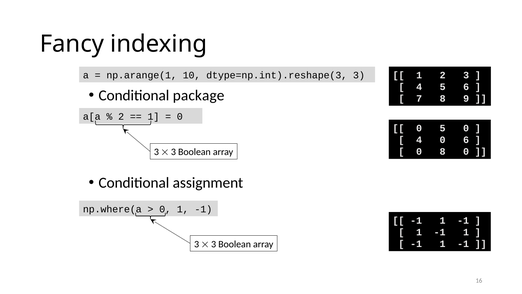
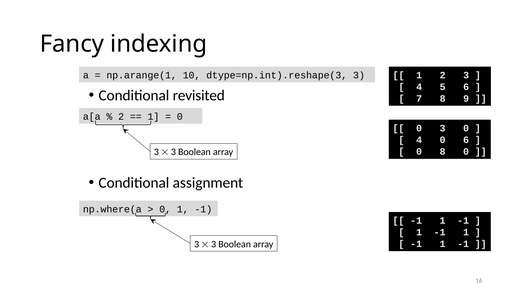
package: package -> revisited (199, 95)
0 5: 5 -> 3 (443, 128)
